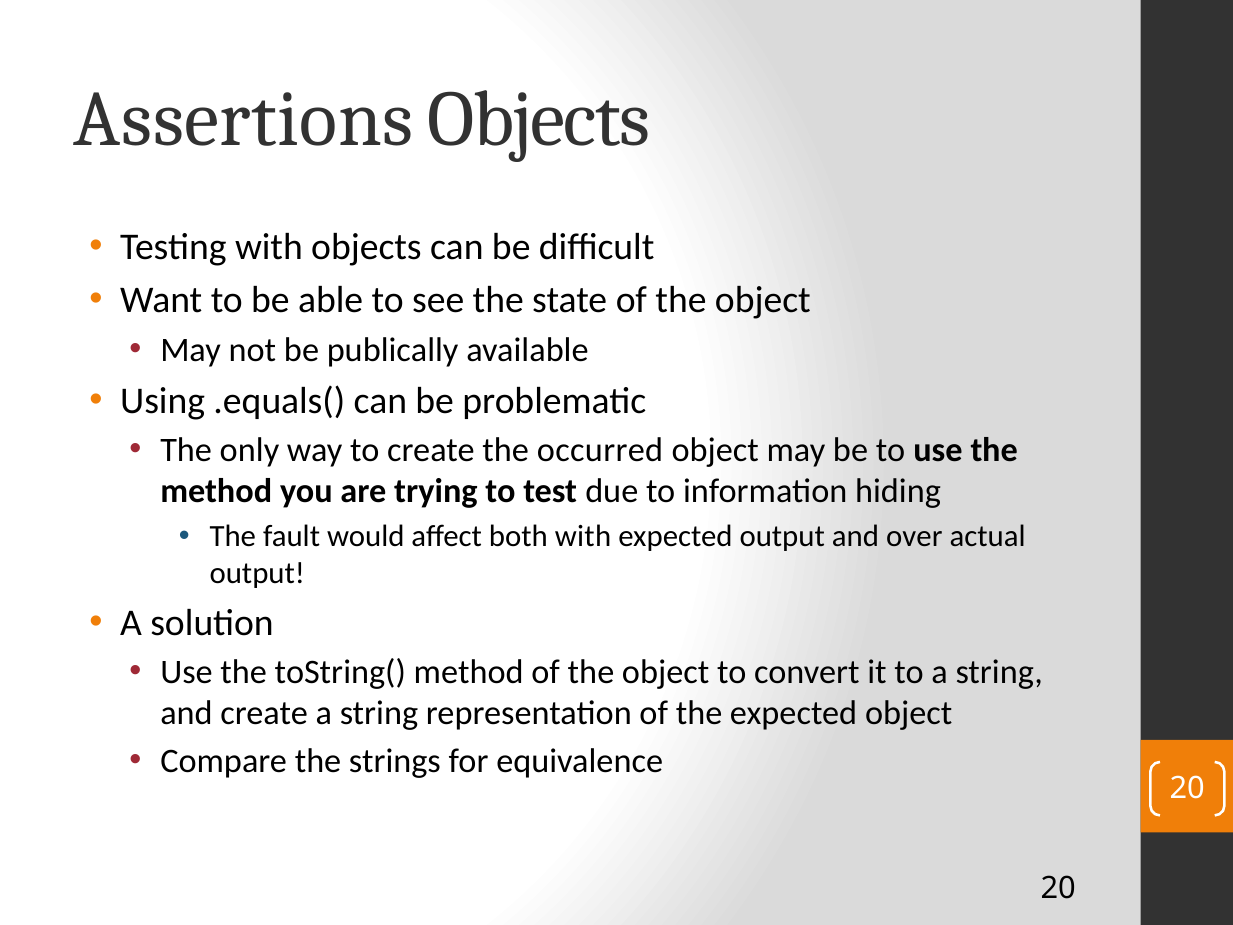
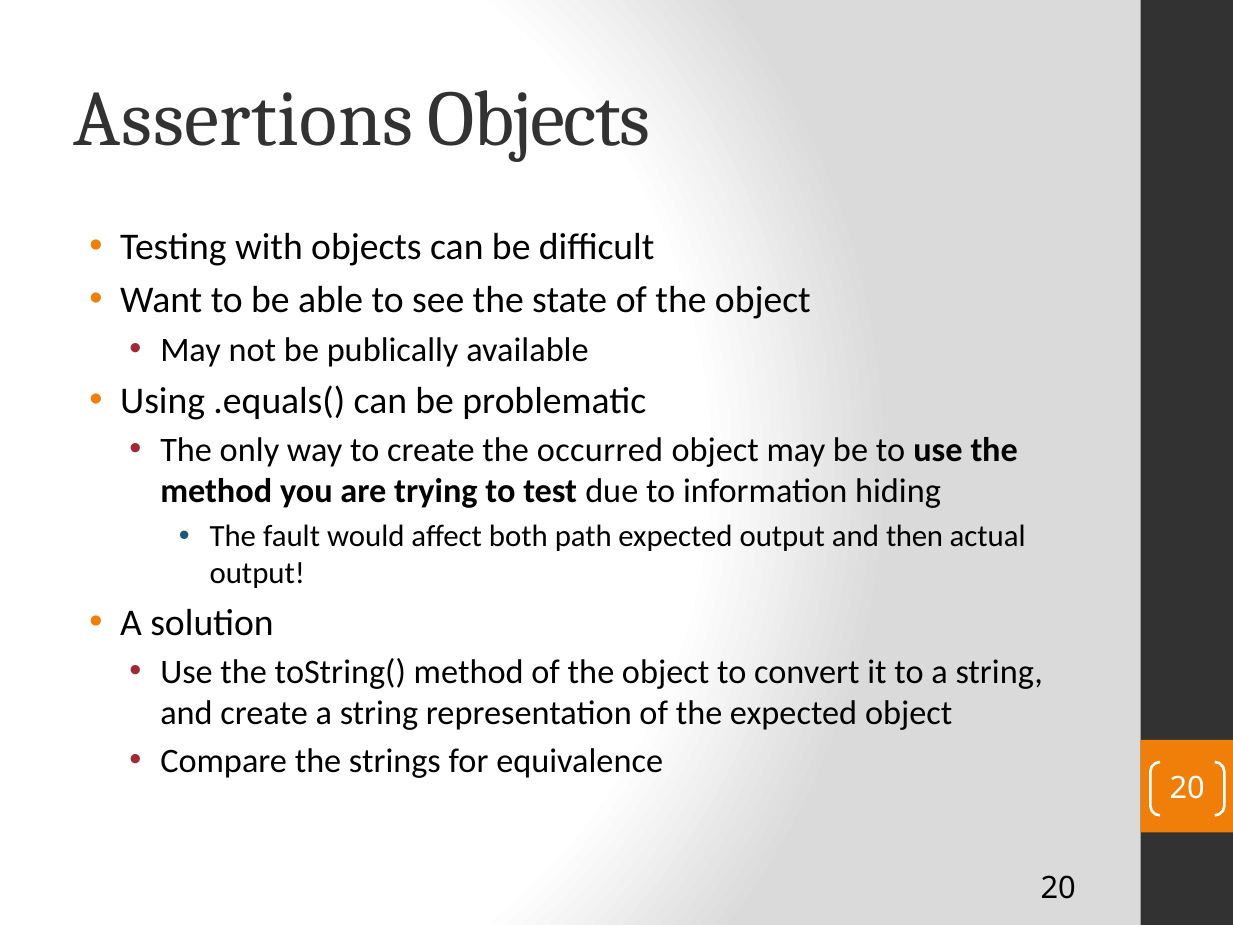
both with: with -> path (583, 536)
over: over -> then (915, 536)
